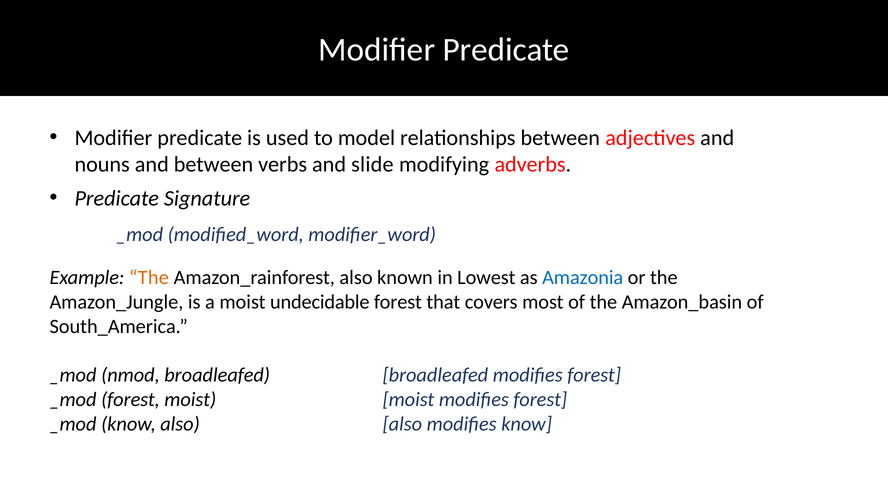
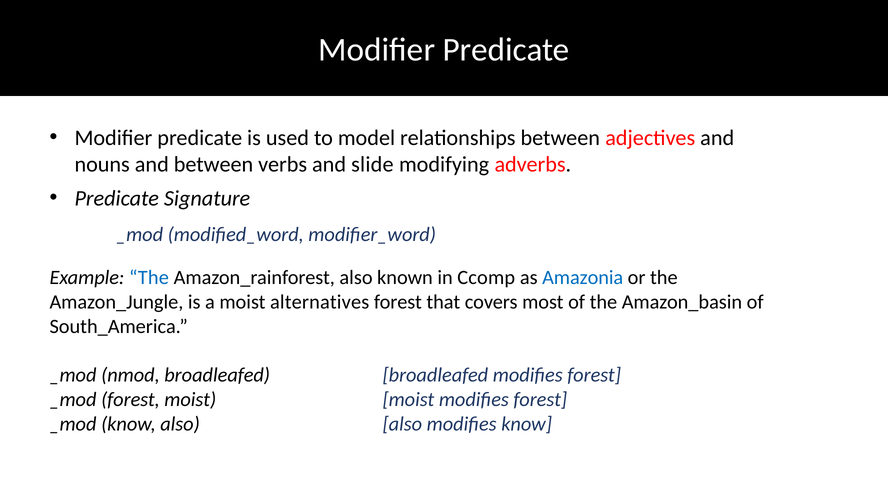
The colour: orange -> blue (149, 278)
Lowest: Lowest -> Ccomp (486, 278)
undecidable: undecidable -> alternatives (320, 302)
